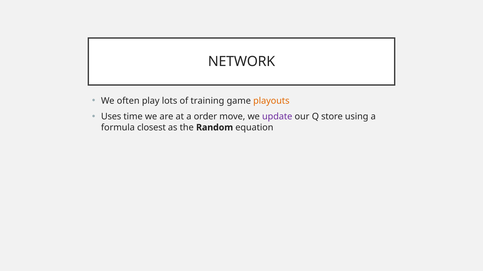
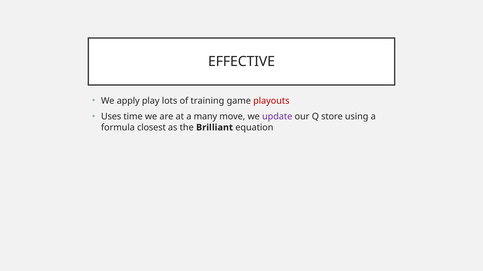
NETWORK: NETWORK -> EFFECTIVE (242, 62)
often: often -> apply (128, 101)
playouts colour: orange -> red (271, 101)
order: order -> many (205, 117)
Random: Random -> Brilliant (215, 128)
